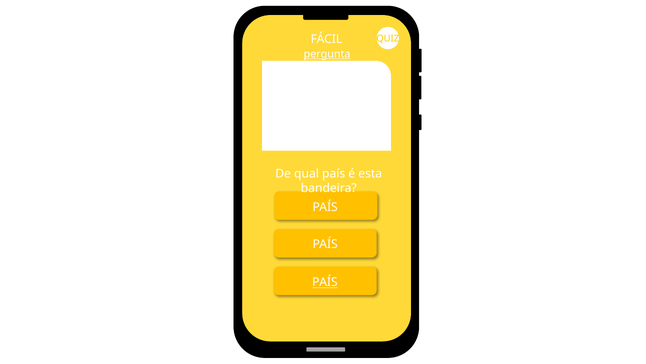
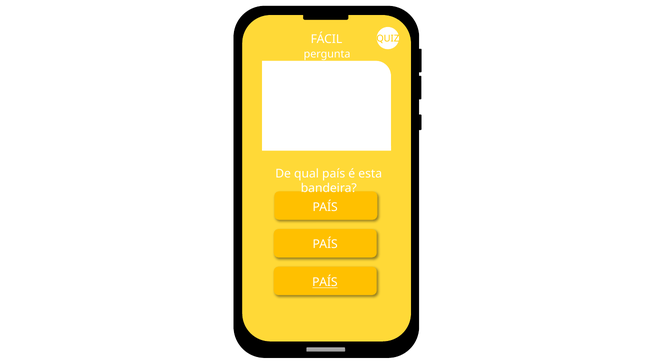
pergunta underline: present -> none (327, 54)
